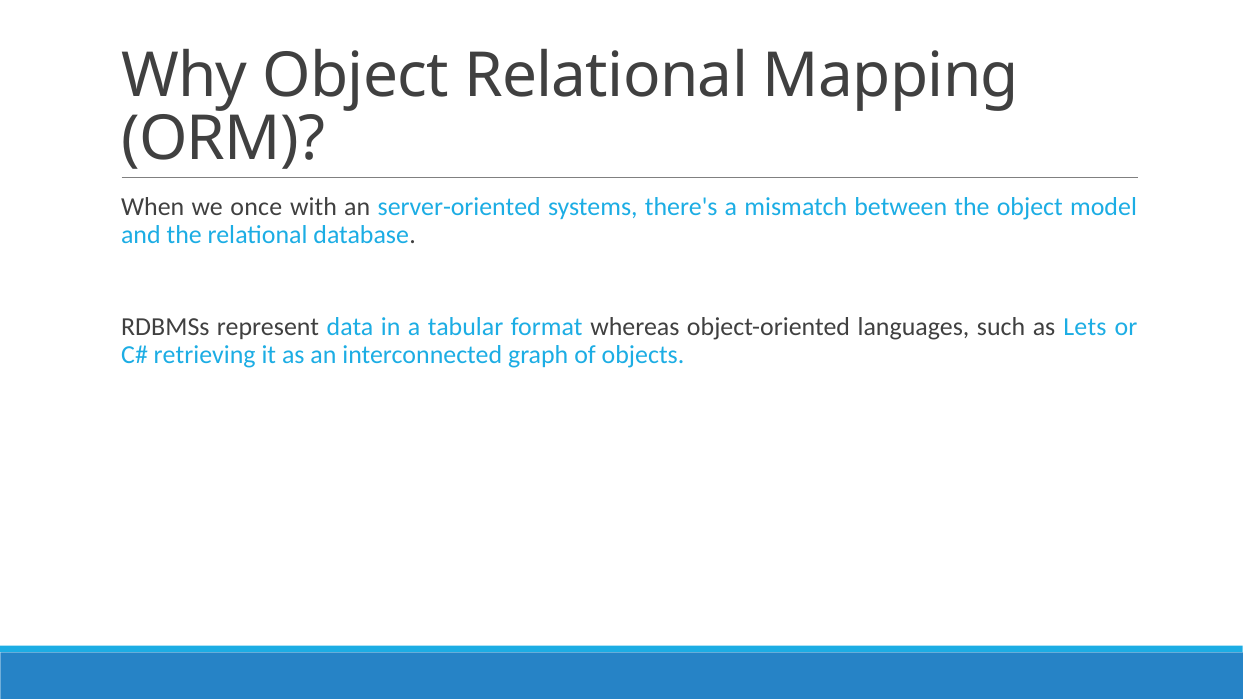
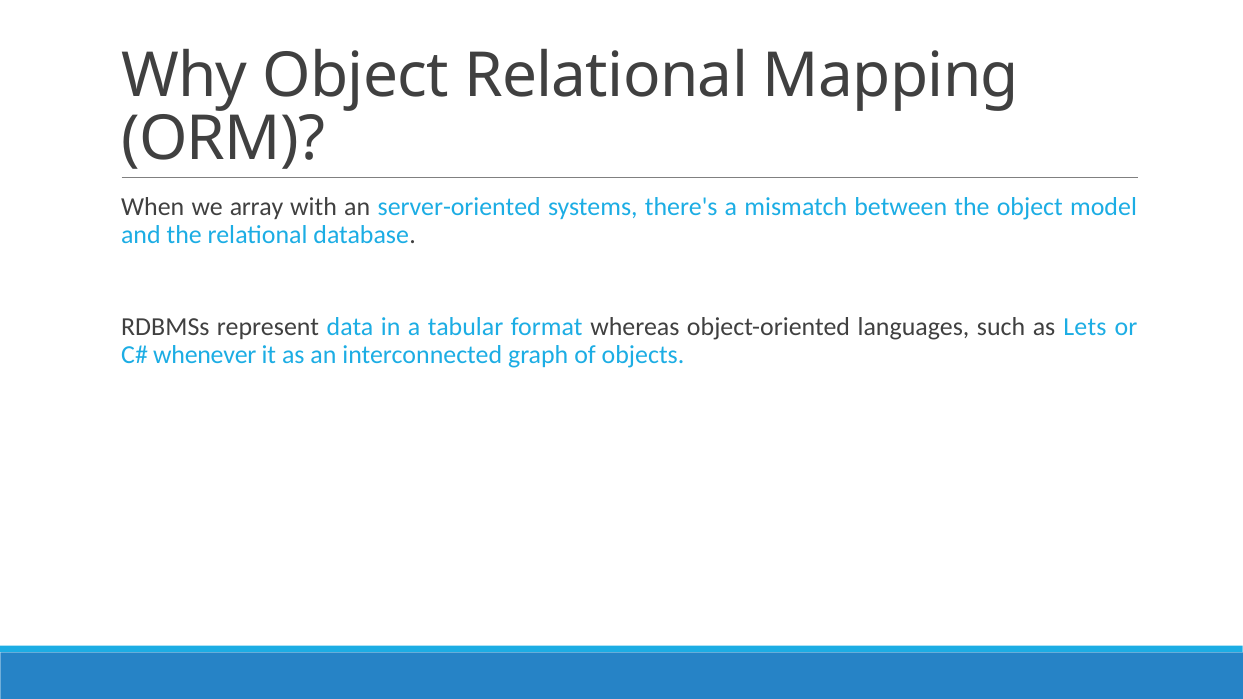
once: once -> array (257, 207)
retrieving: retrieving -> whenever (205, 355)
